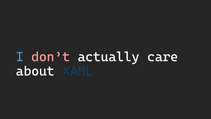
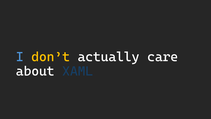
don’t colour: pink -> yellow (51, 57)
